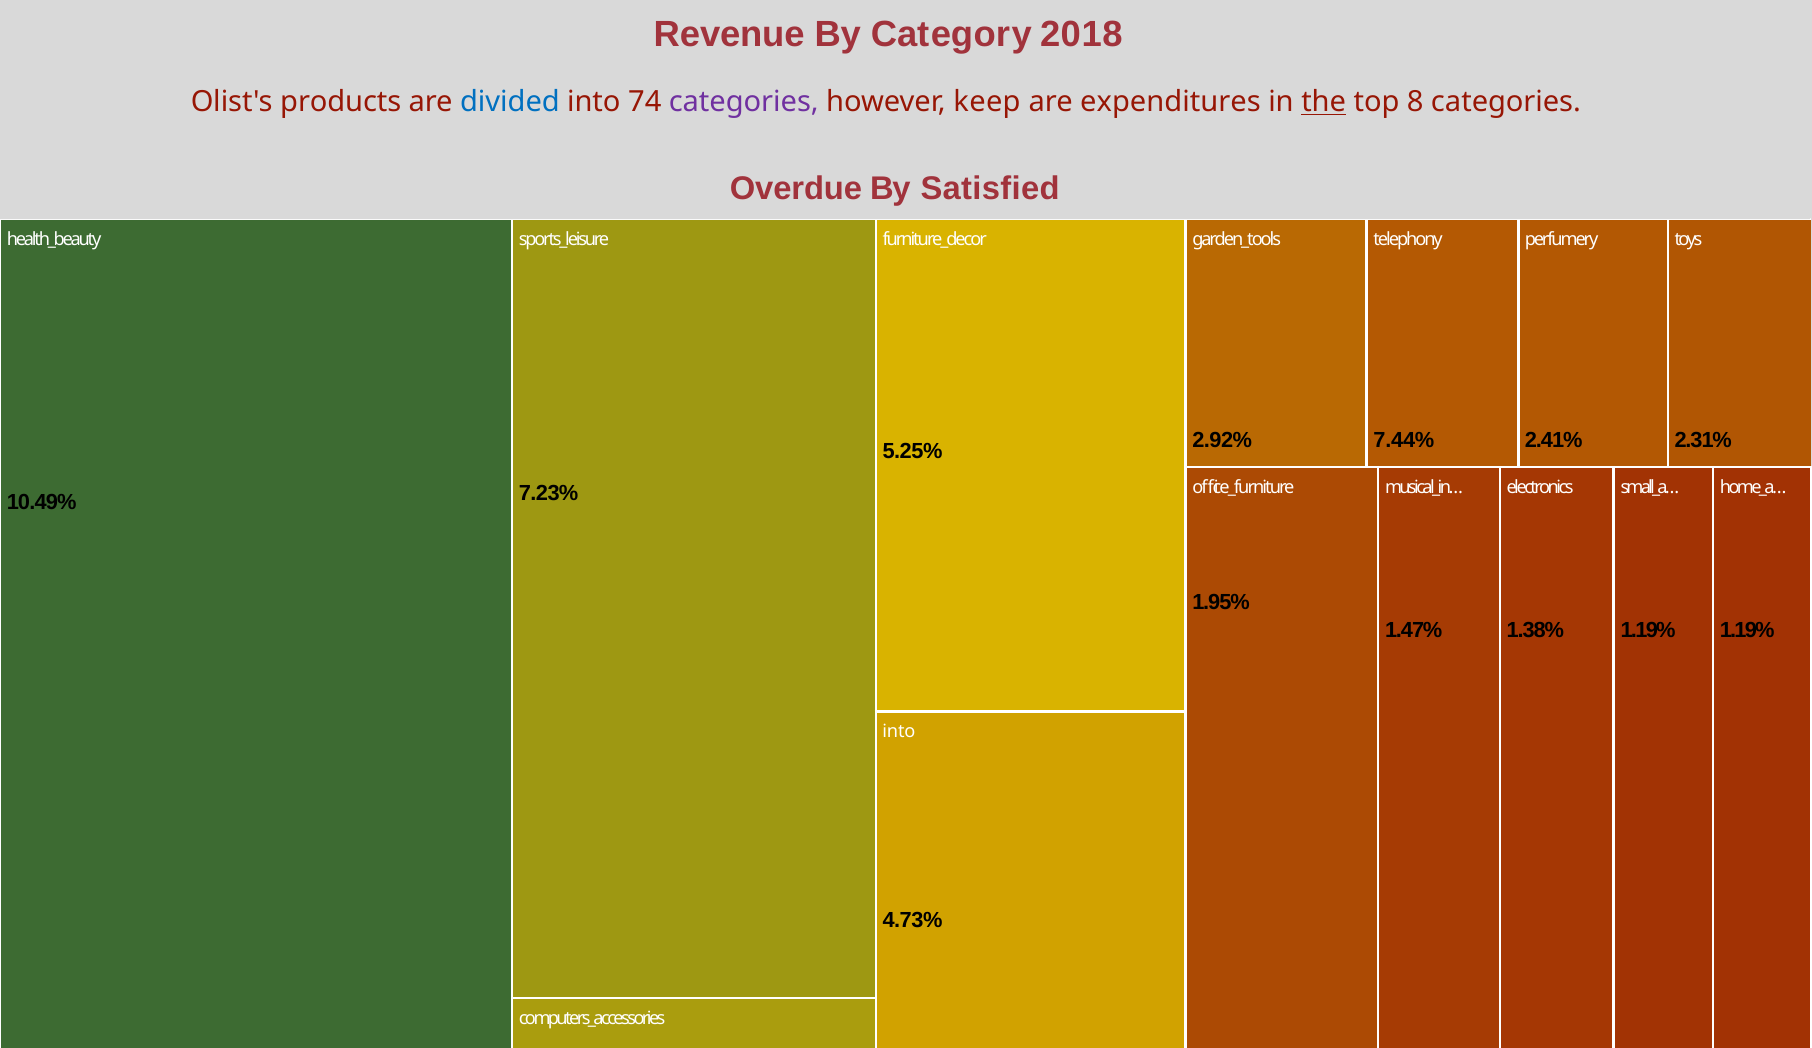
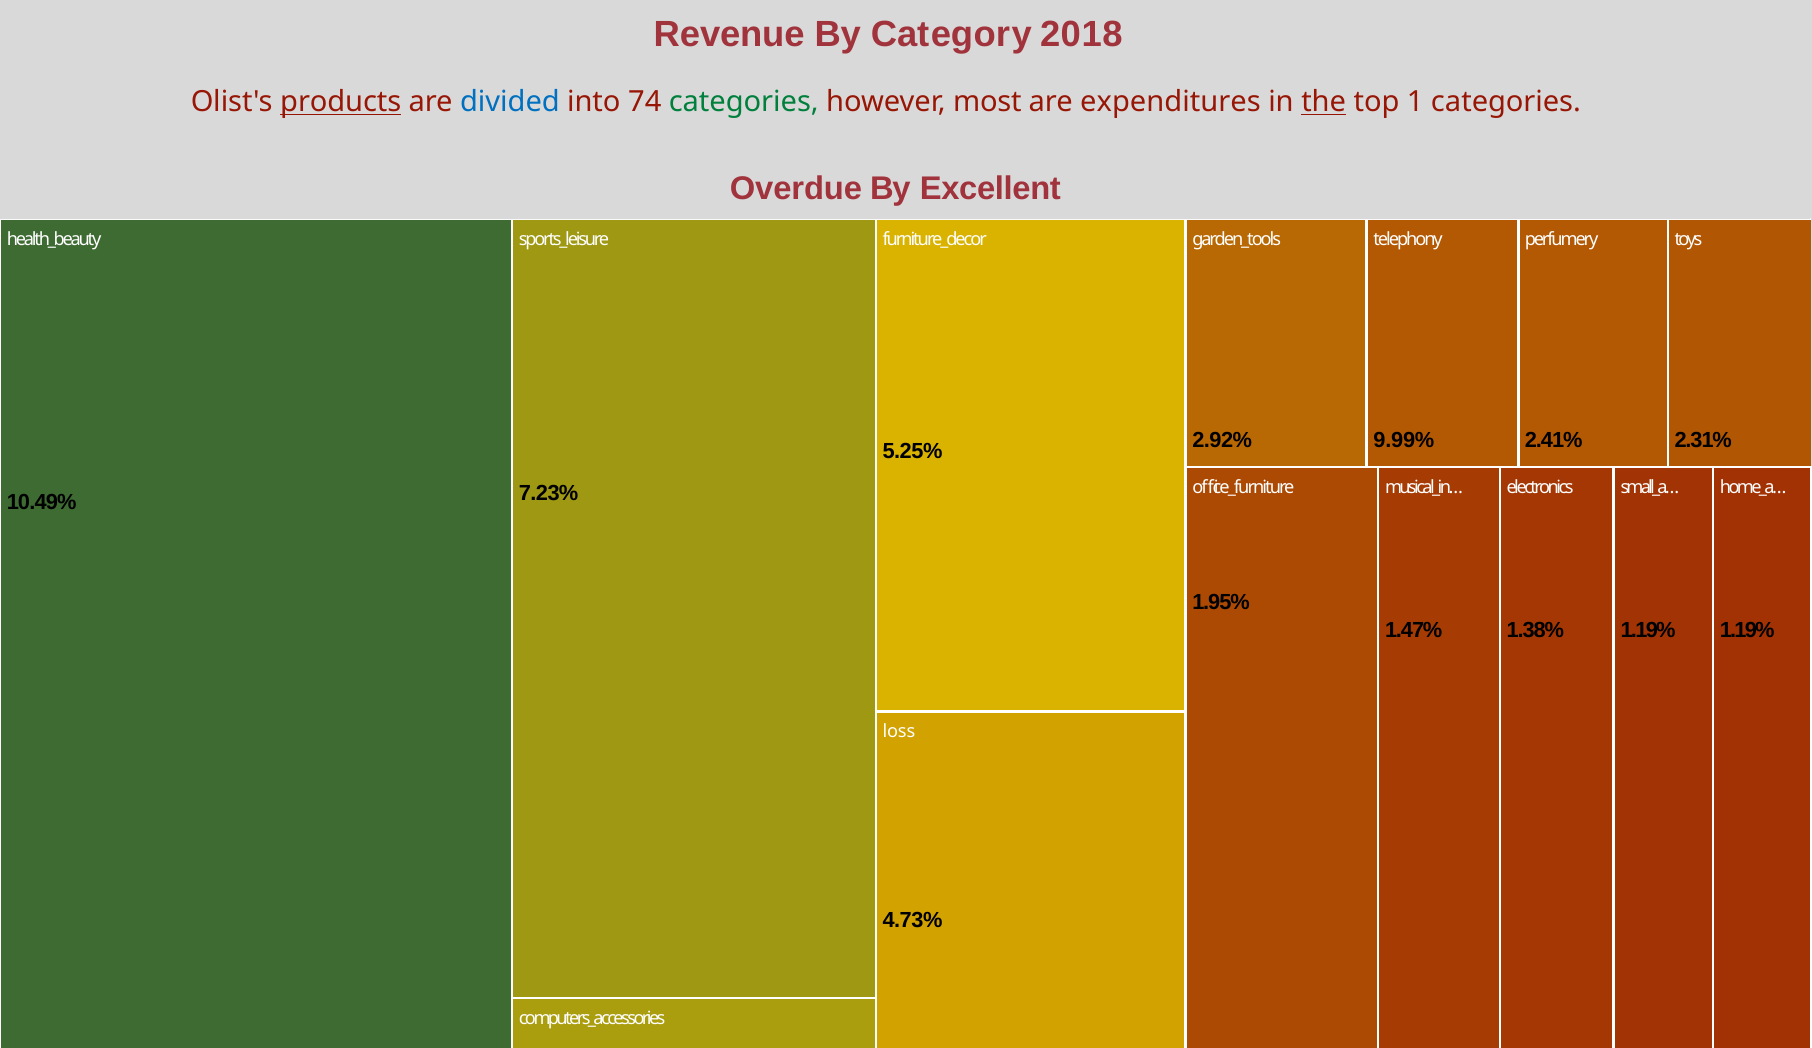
products underline: none -> present (341, 102)
categories colour: purple -> green (744, 102)
keep: keep -> most (987, 102)
8: 8 -> 1 (1415, 102)
Satisfied: Satisfied -> Excellent (990, 188)
7.44%: 7.44% -> 9.99% (1404, 440)
into: into -> loss (899, 732)
